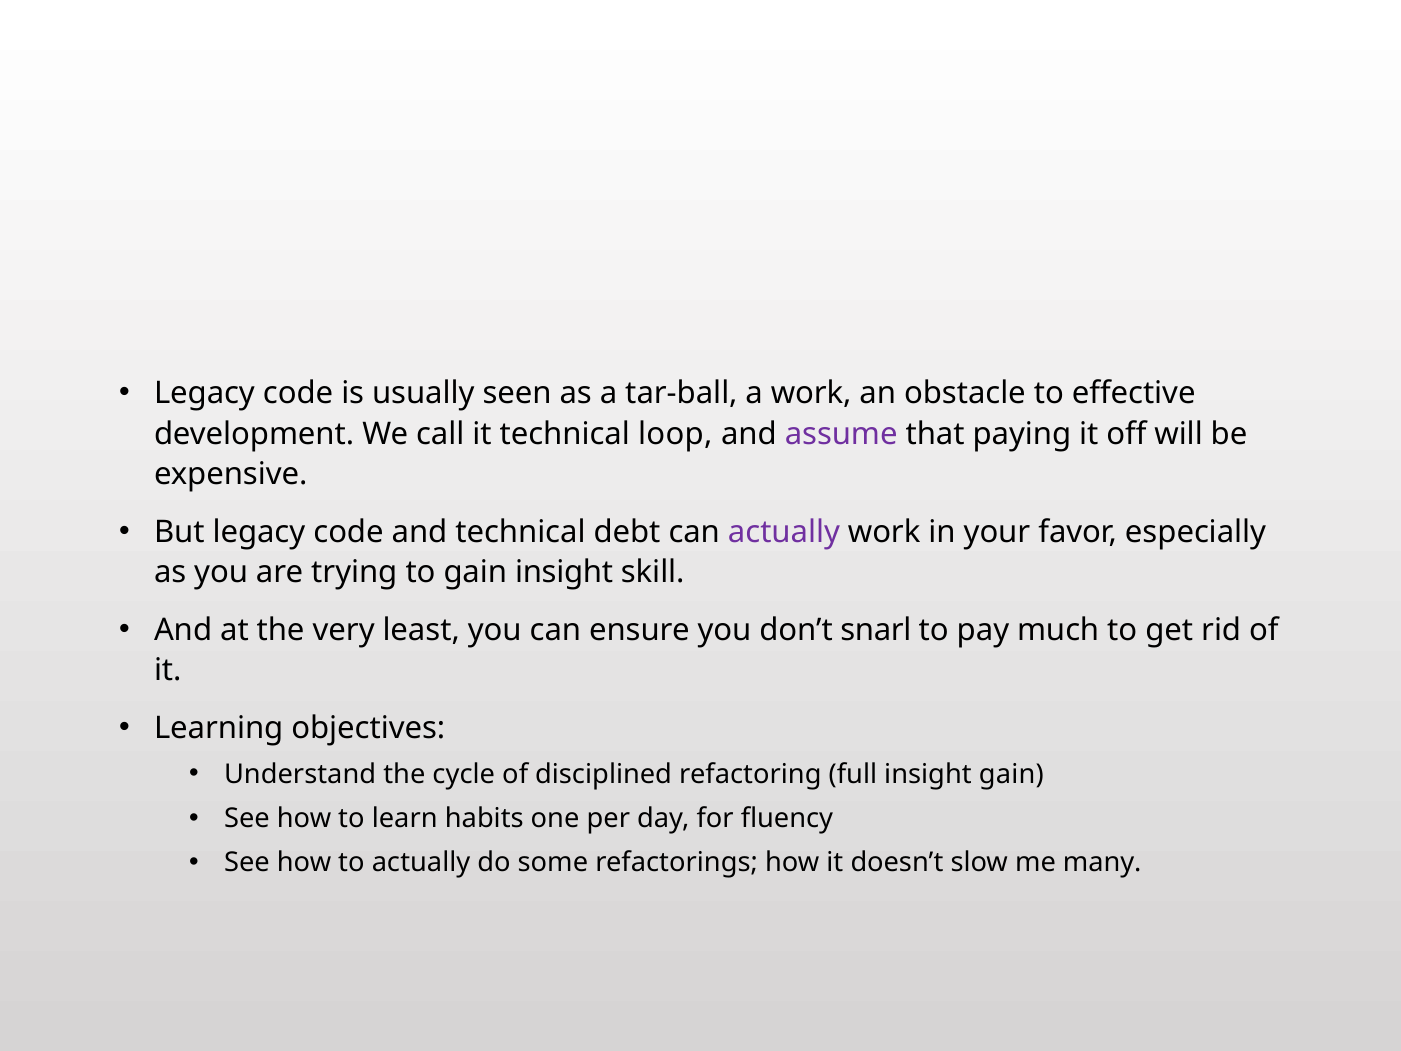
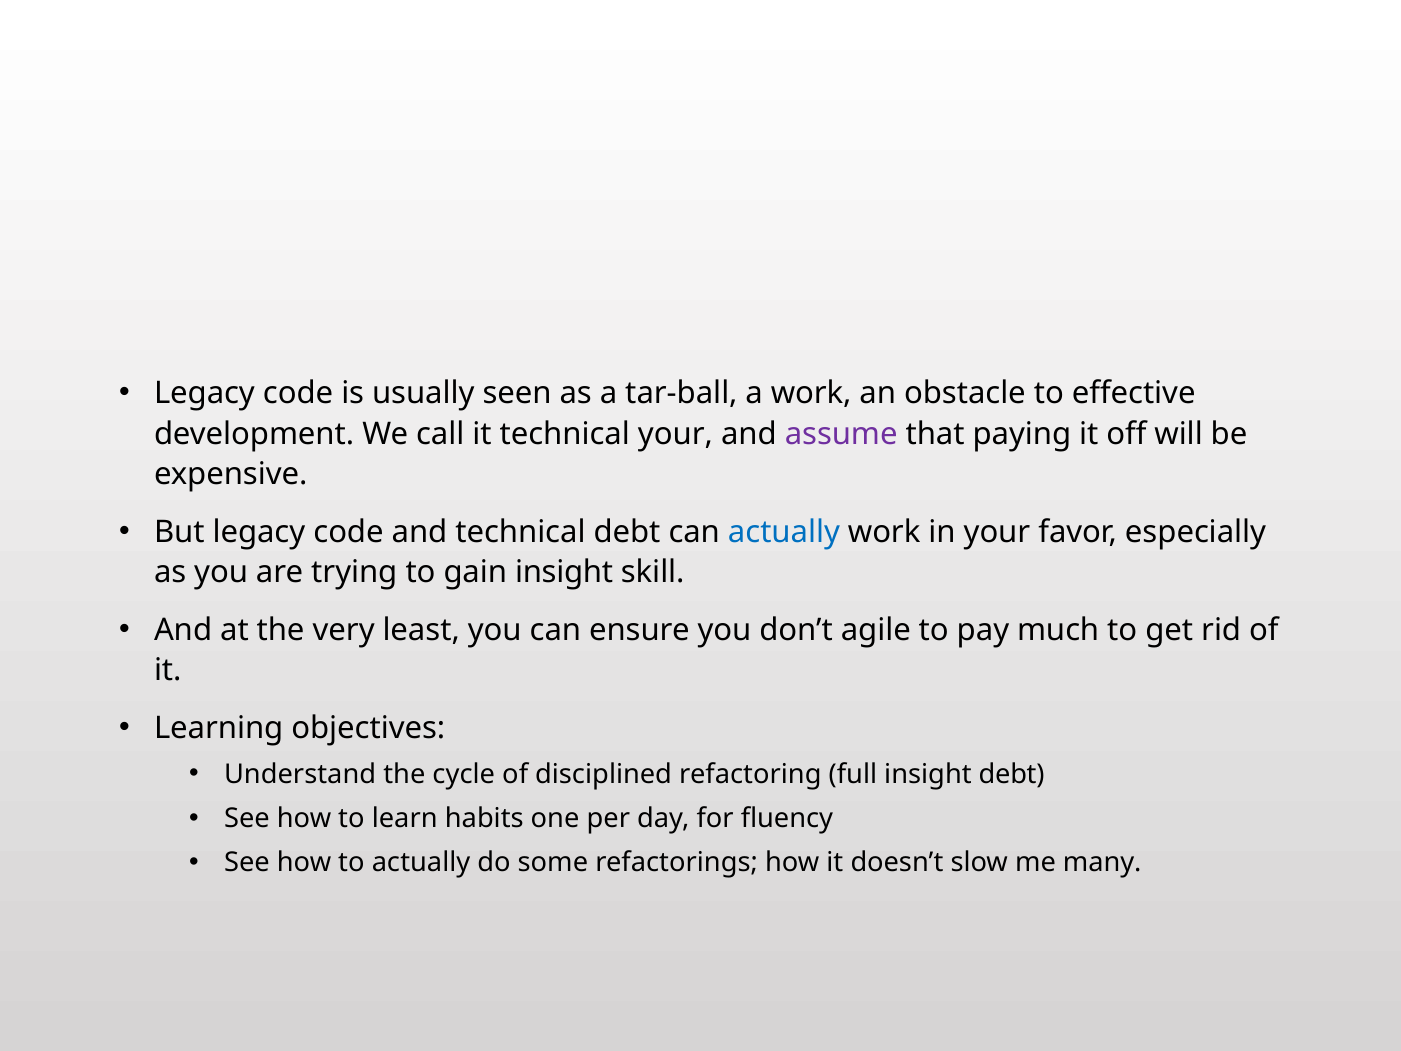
technical loop: loop -> your (675, 434)
actually colour: purple -> blue (784, 532)
snarl: snarl -> agile (876, 630)
insight gain: gain -> debt (1012, 774)
